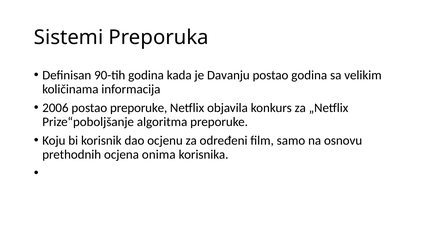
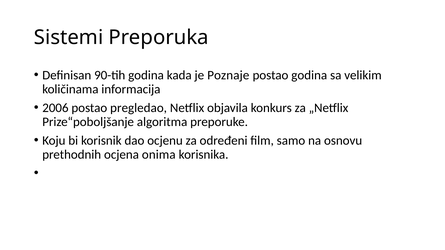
Davanju: Davanju -> Poznaje (228, 75)
postao preporuke: preporuke -> pregledao (139, 108)
